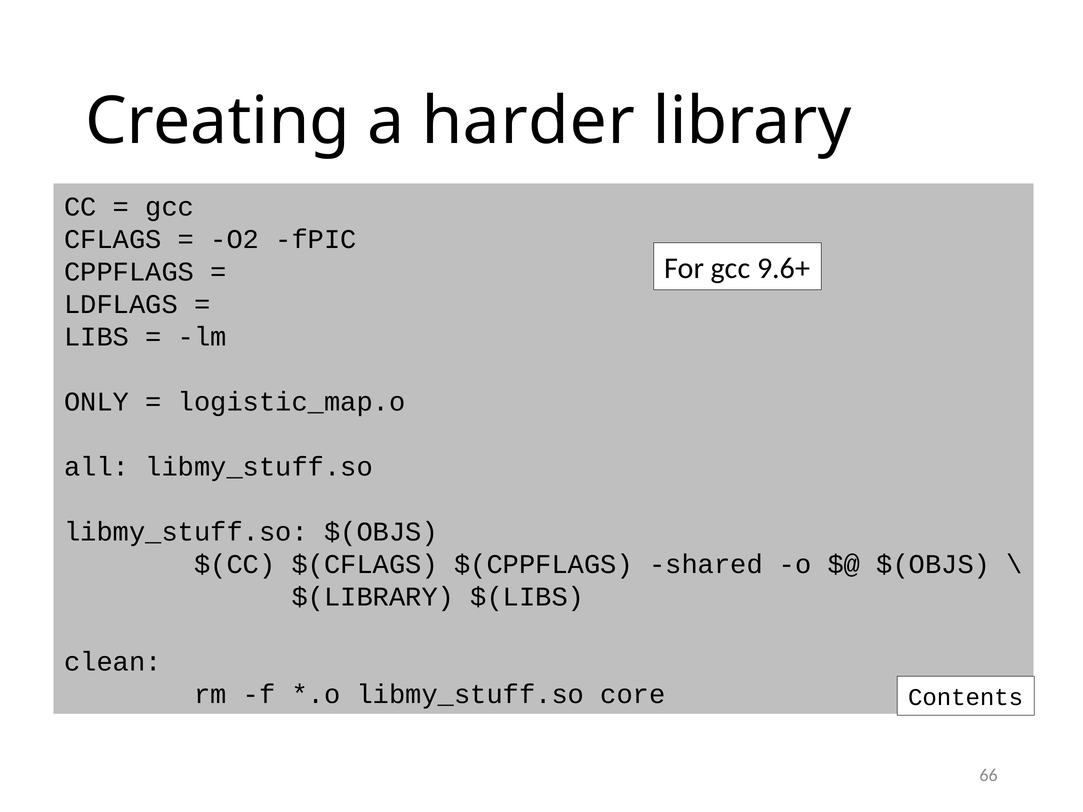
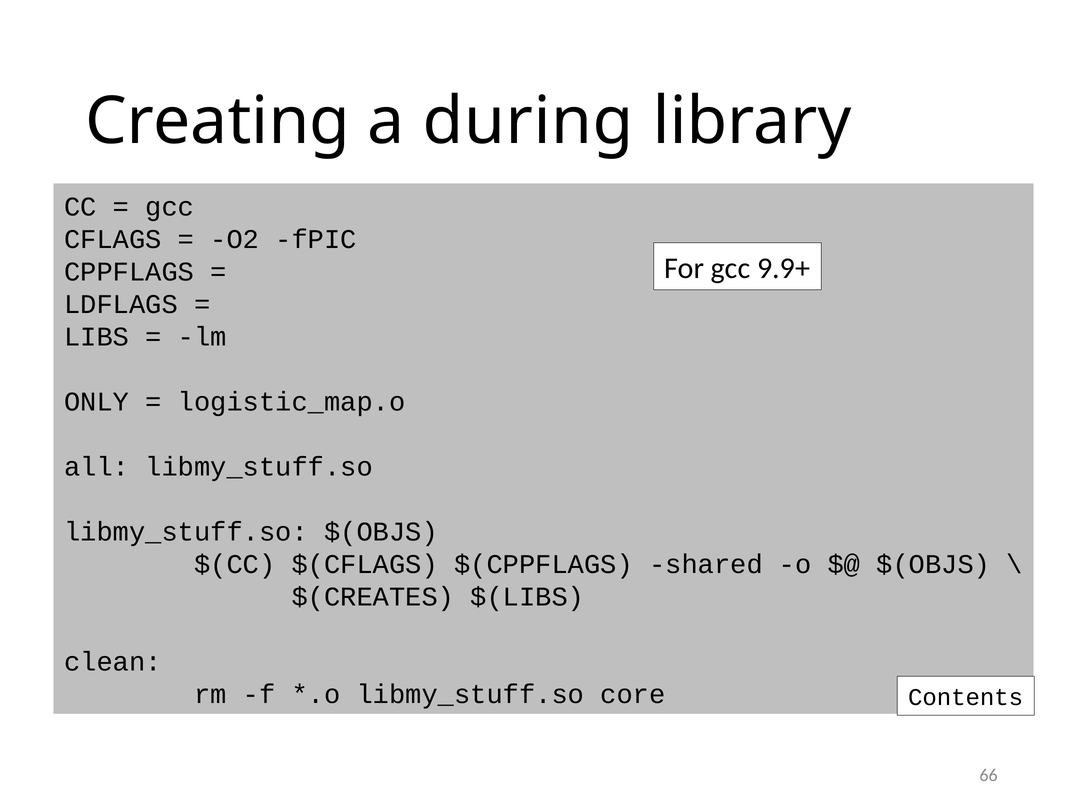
harder: harder -> during (528, 121)
9.6+: 9.6+ -> 9.9+ (784, 268)
$(LIBRARY: $(LIBRARY -> $(CREATES (373, 597)
